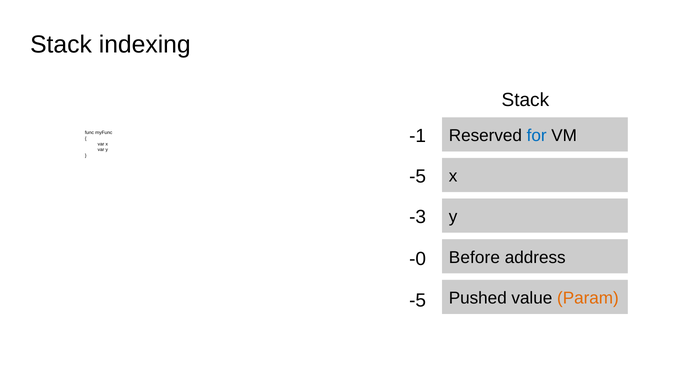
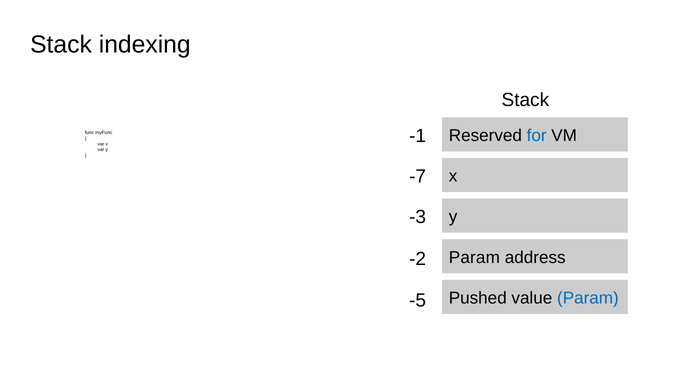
-5: -5 -> -7 (418, 176)
Before: Before -> Param (474, 257)
-0: -0 -> -2 (418, 259)
Param colour: orange -> blue (588, 298)
